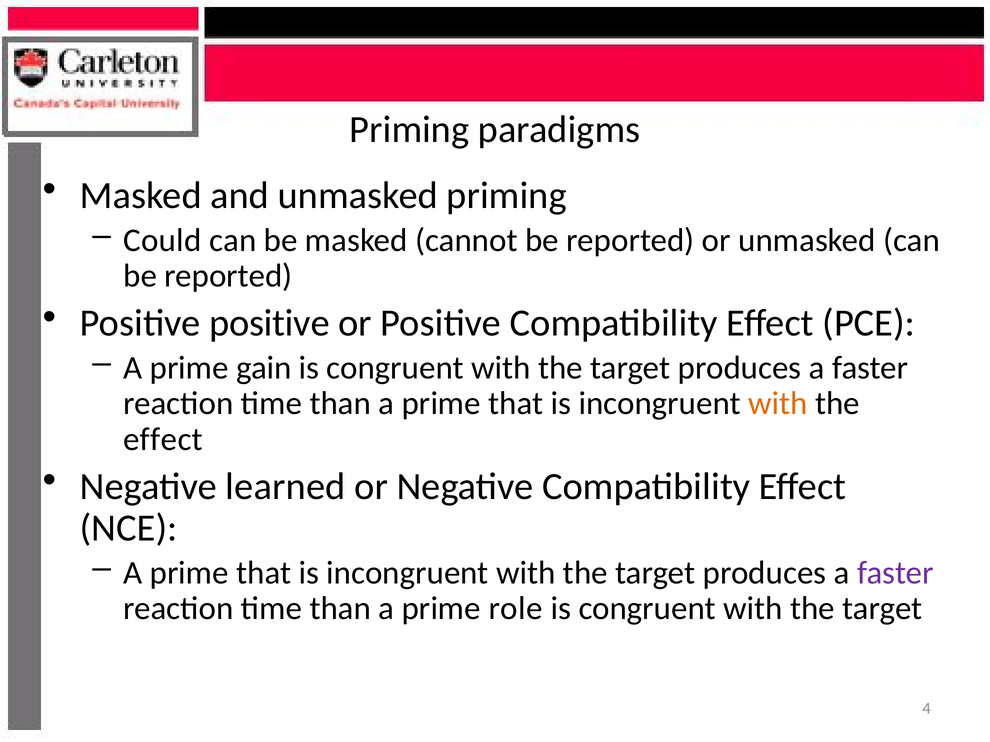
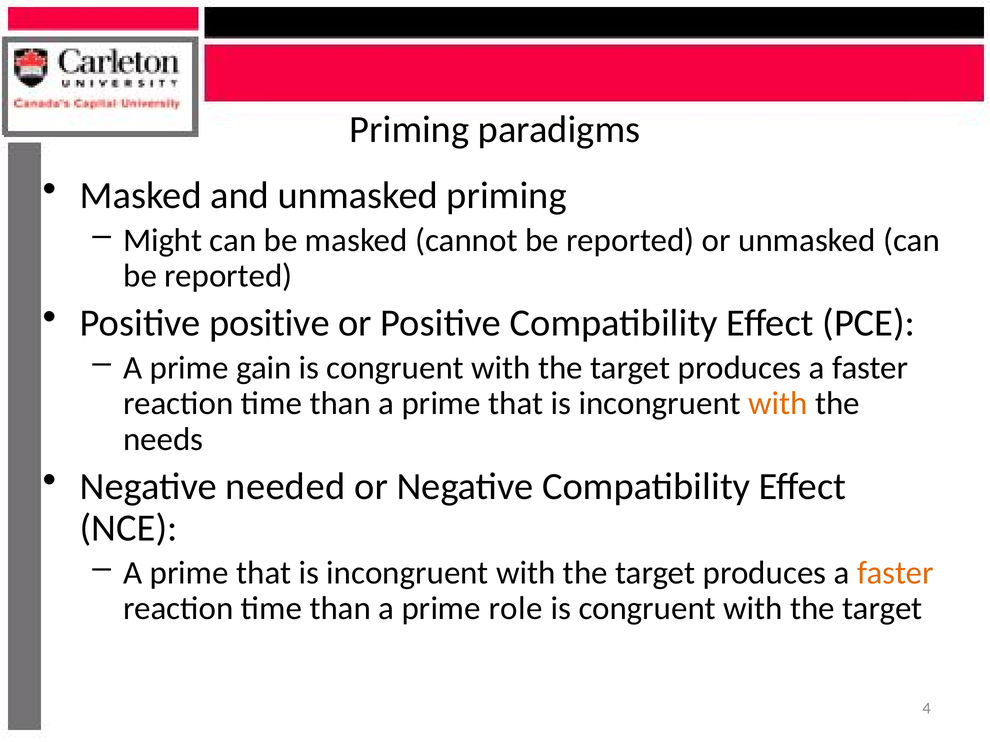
Could: Could -> Might (163, 241)
effect: effect -> needs (163, 439)
learned: learned -> needed (285, 487)
faster colour: purple -> orange (895, 573)
